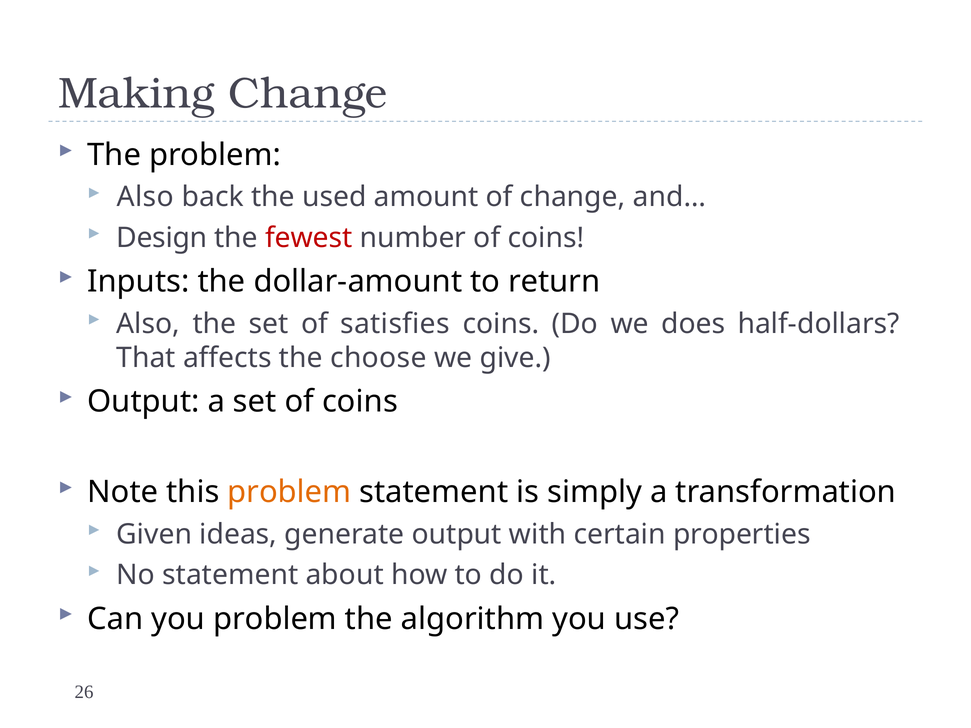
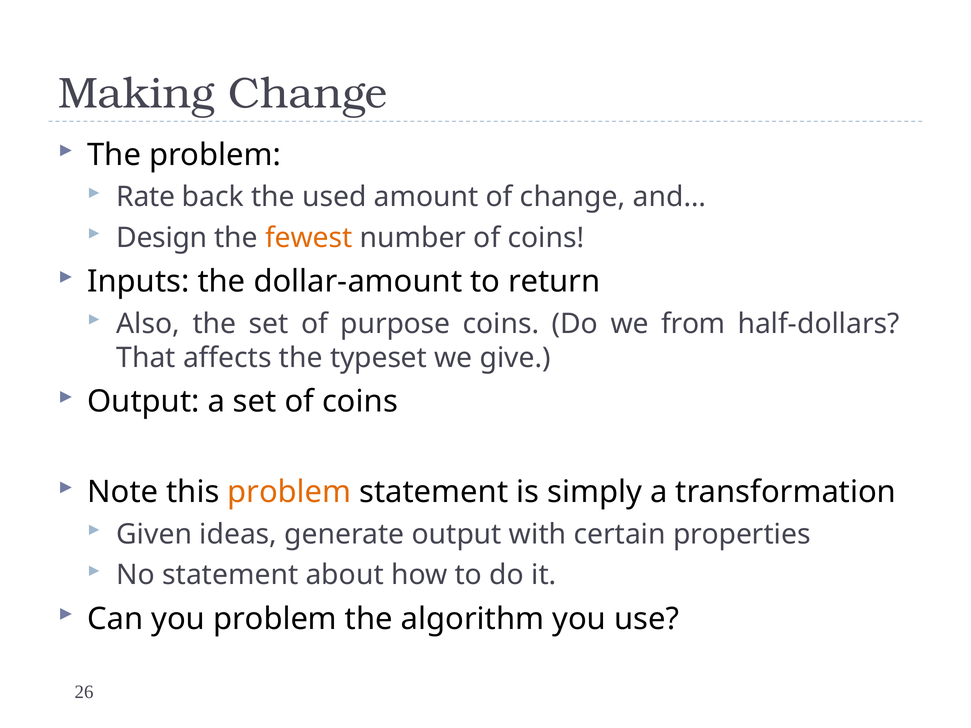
Also: Also -> Rate (146, 197)
fewest colour: red -> orange (309, 238)
satisfies: satisfies -> purpose (395, 324)
does: does -> from (693, 324)
choose: choose -> typeset (379, 358)
